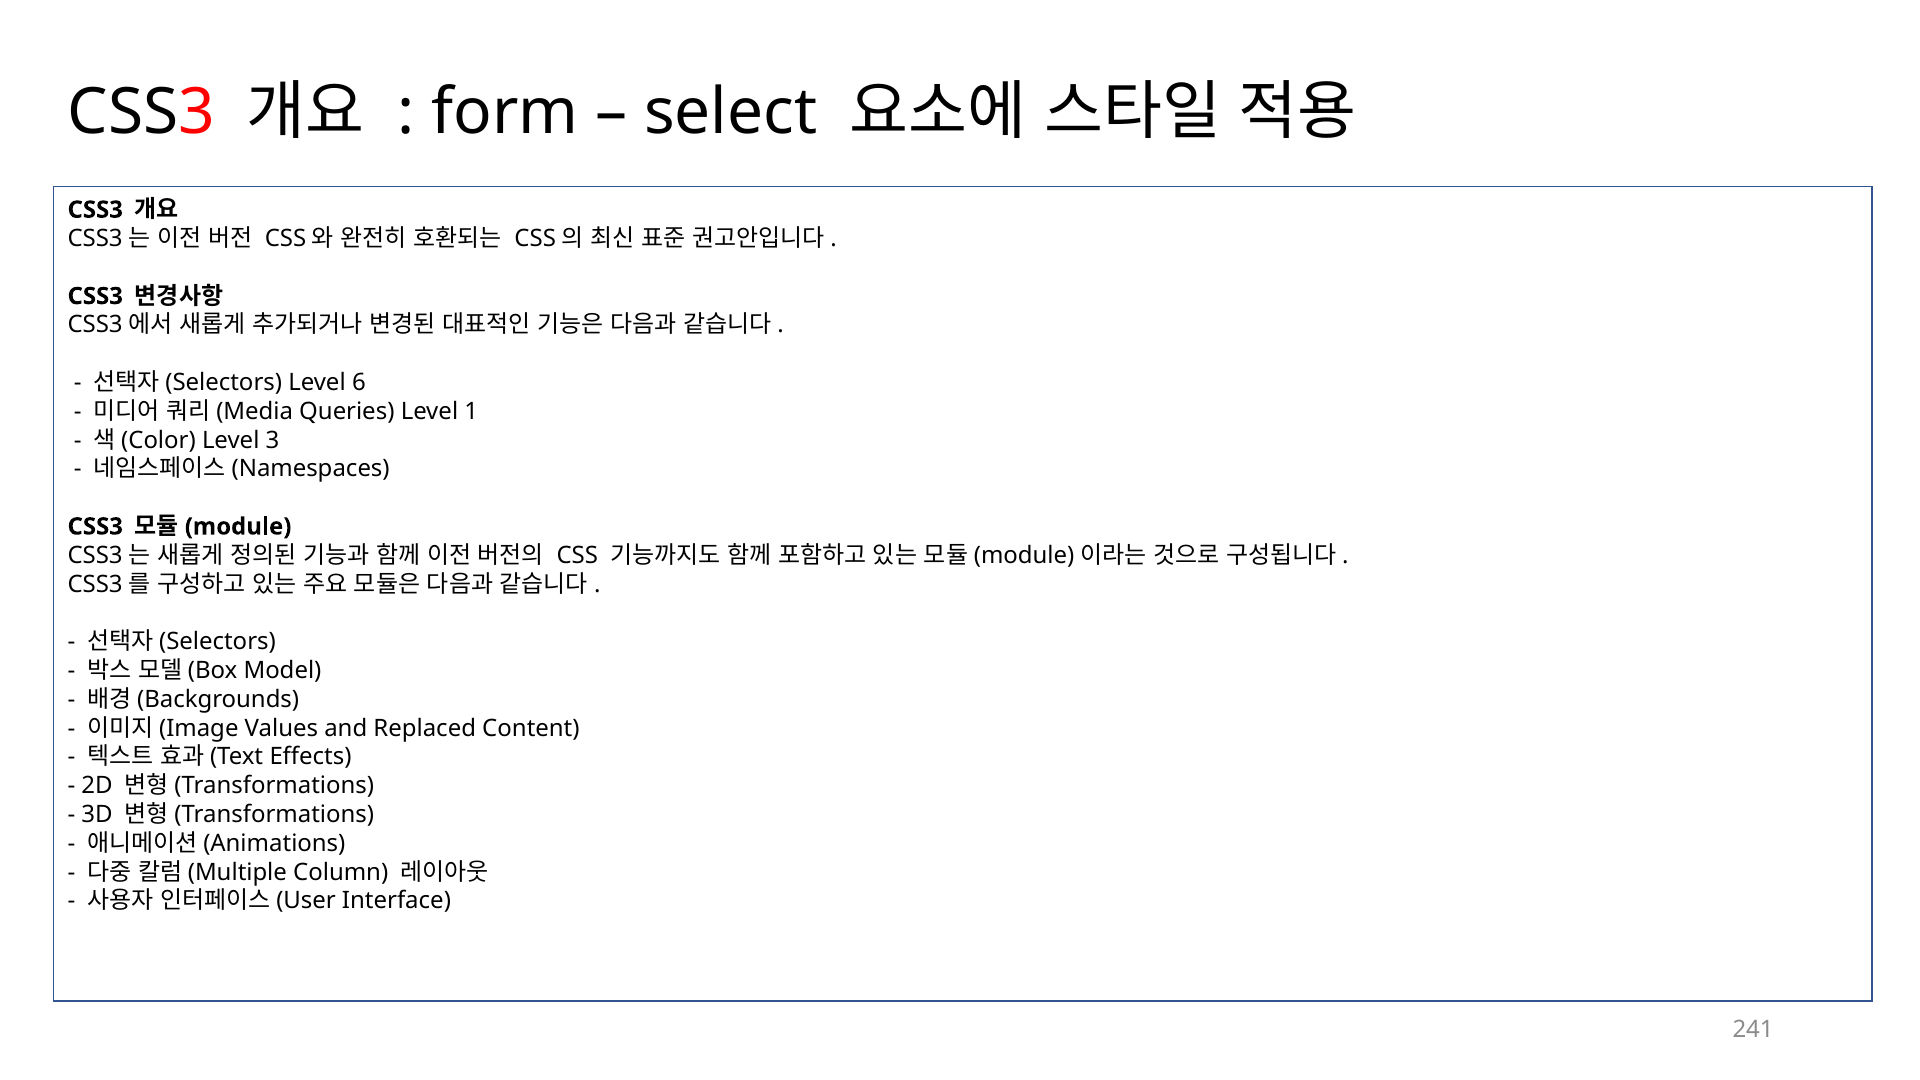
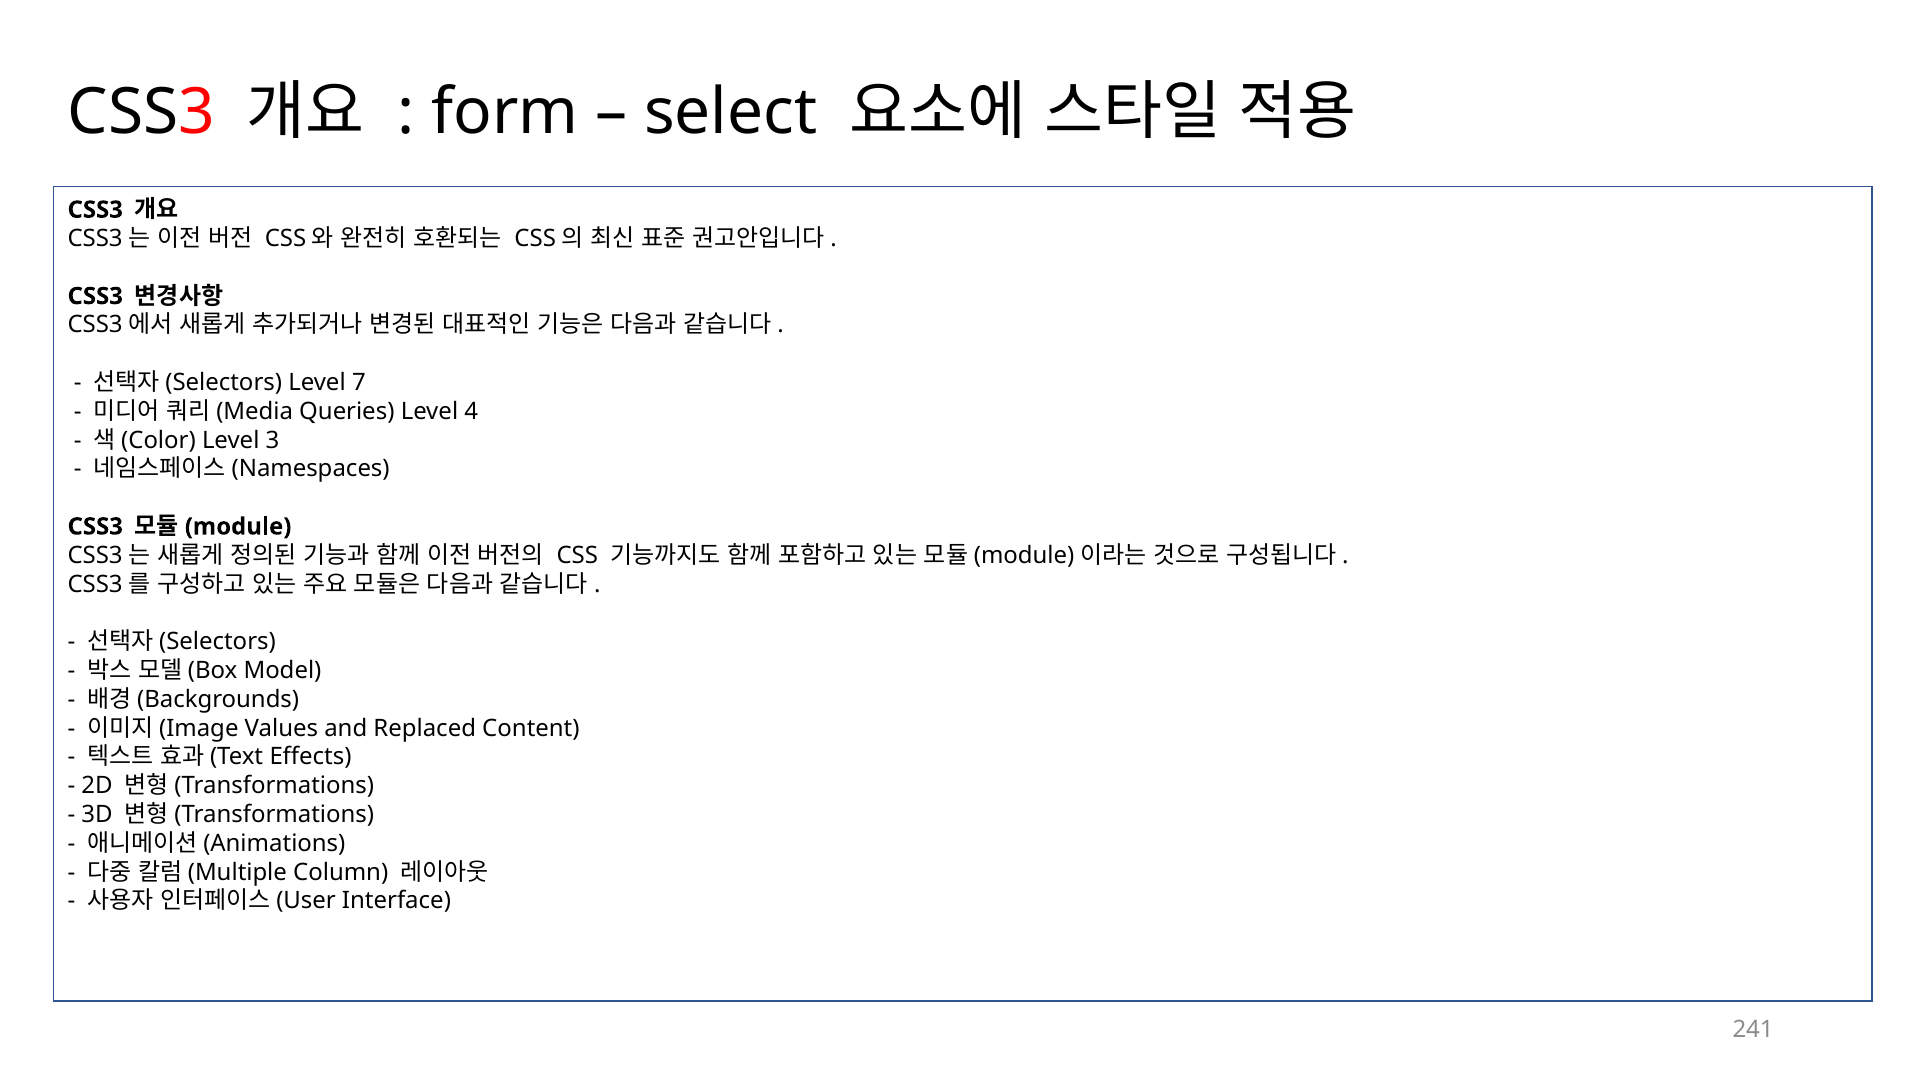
6: 6 -> 7 (359, 383)
1: 1 -> 4 (471, 411)
